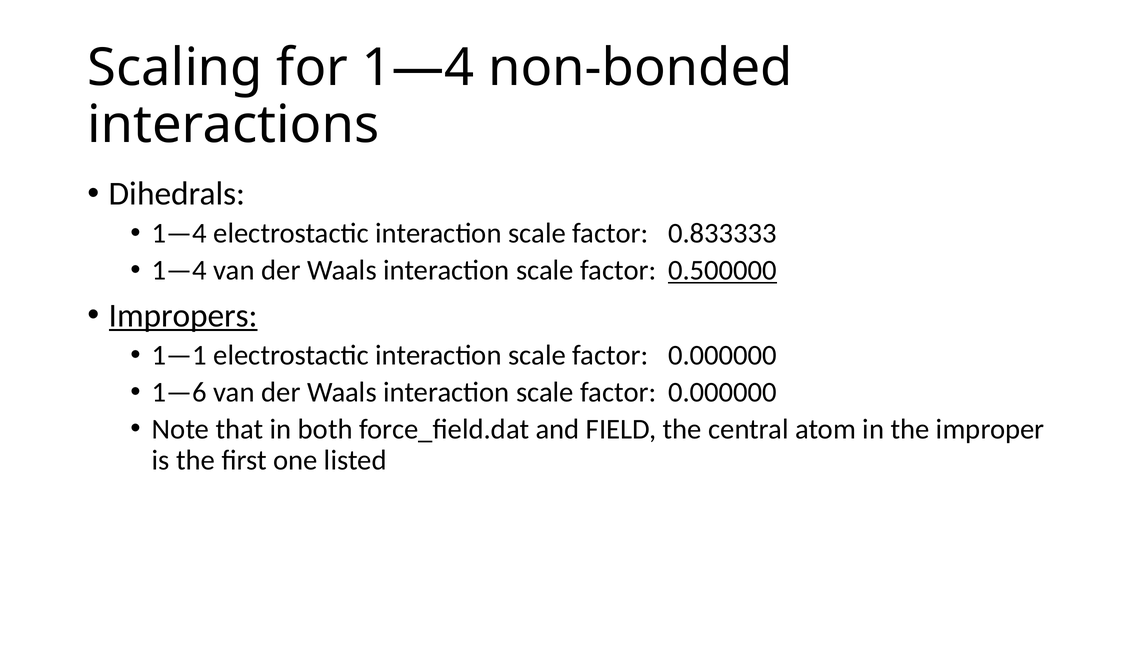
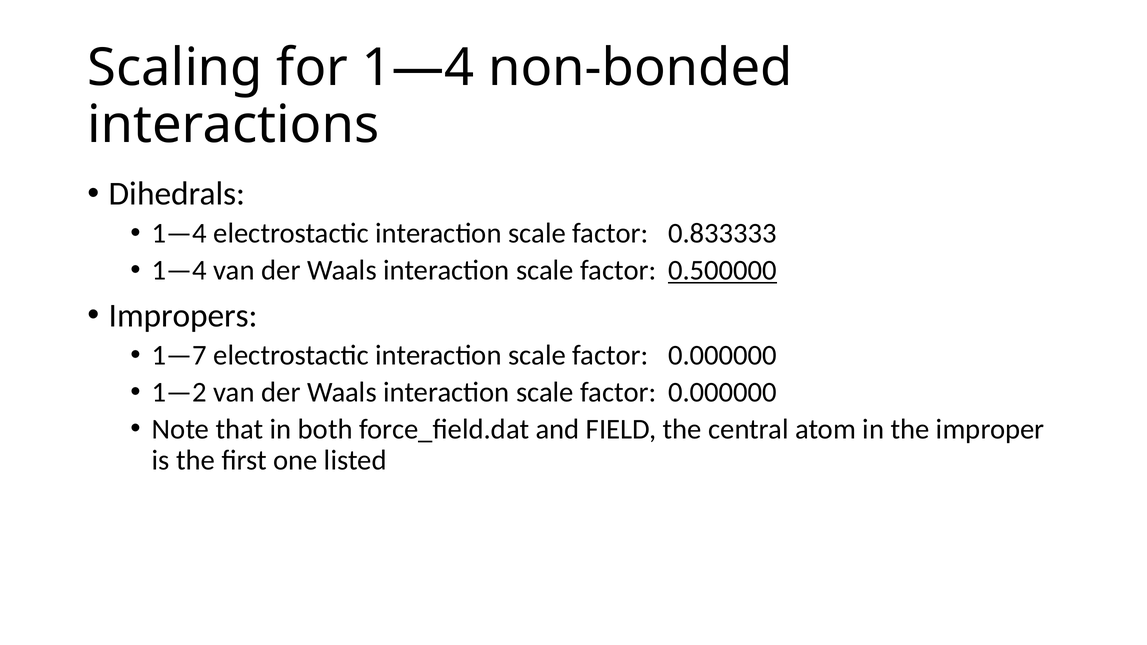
Impropers underline: present -> none (183, 316)
1—1: 1—1 -> 1—7 (179, 355)
1—6: 1—6 -> 1—2 (179, 392)
